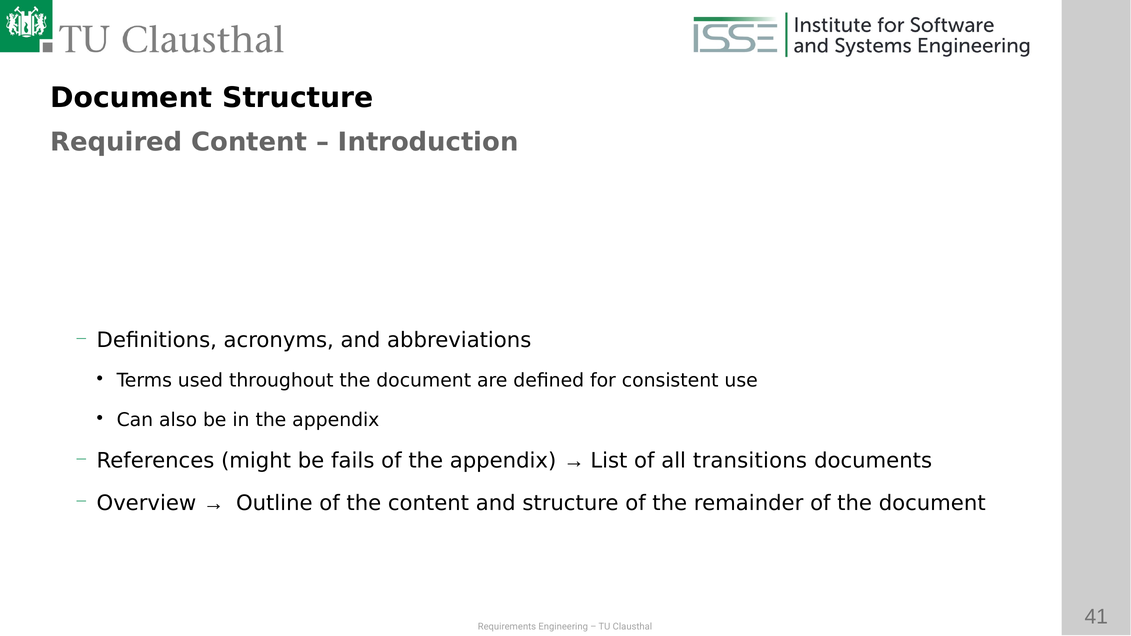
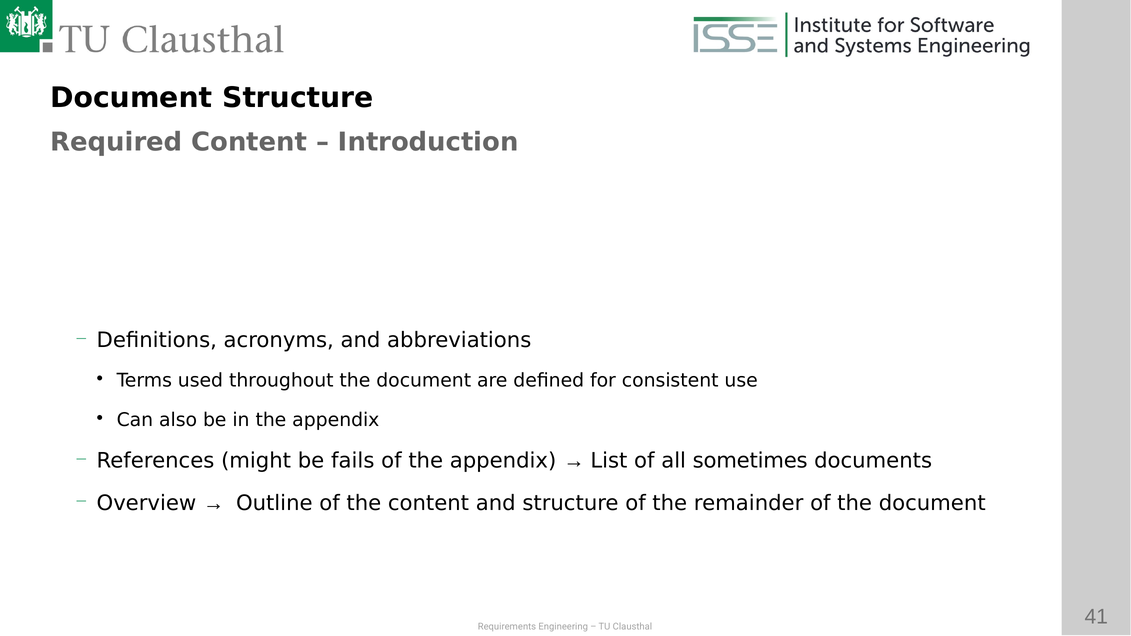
transitions: transitions -> sometimes (750, 461)
